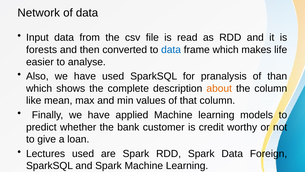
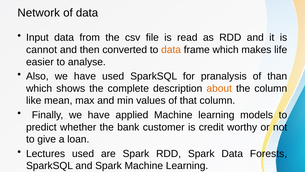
forests: forests -> cannot (42, 50)
data colour: blue -> orange (171, 50)
Foreign: Foreign -> Forests (269, 153)
